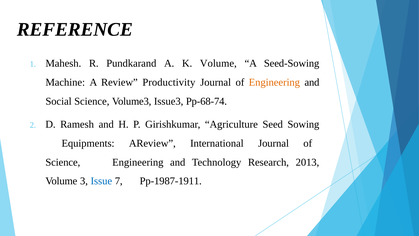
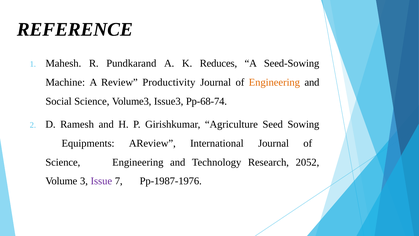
K Volume: Volume -> Reduces (218, 63)
2013: 2013 -> 2052 (307, 162)
Issue colour: blue -> purple (101, 181)
Pp-1987-1911: Pp-1987-1911 -> Pp-1987-1976 (171, 181)
